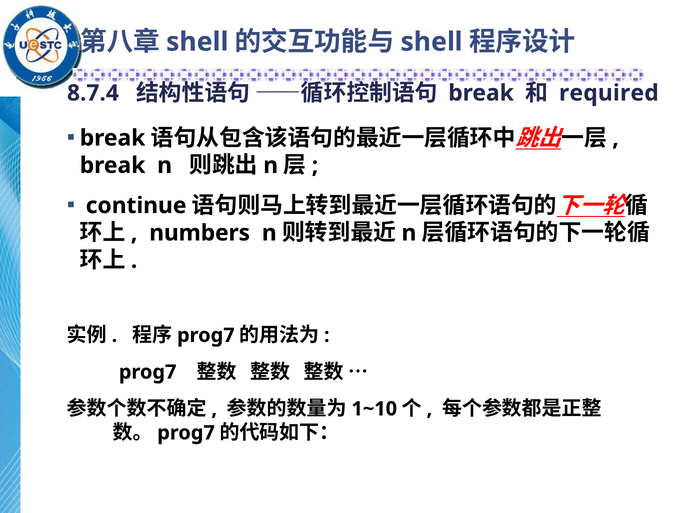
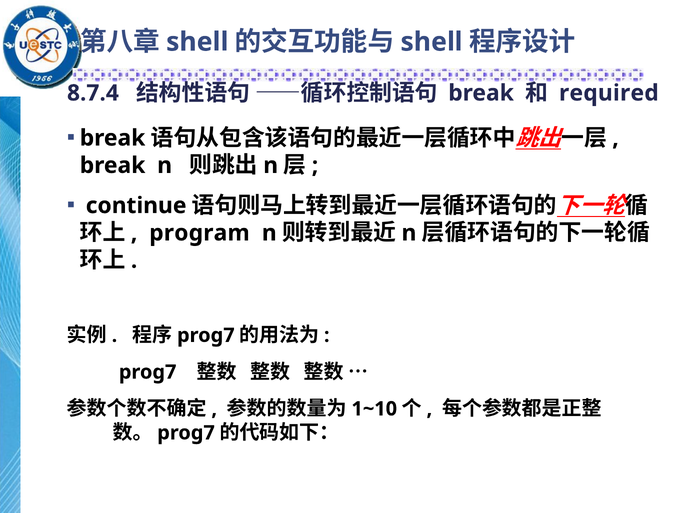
numbers: numbers -> program (199, 233)
